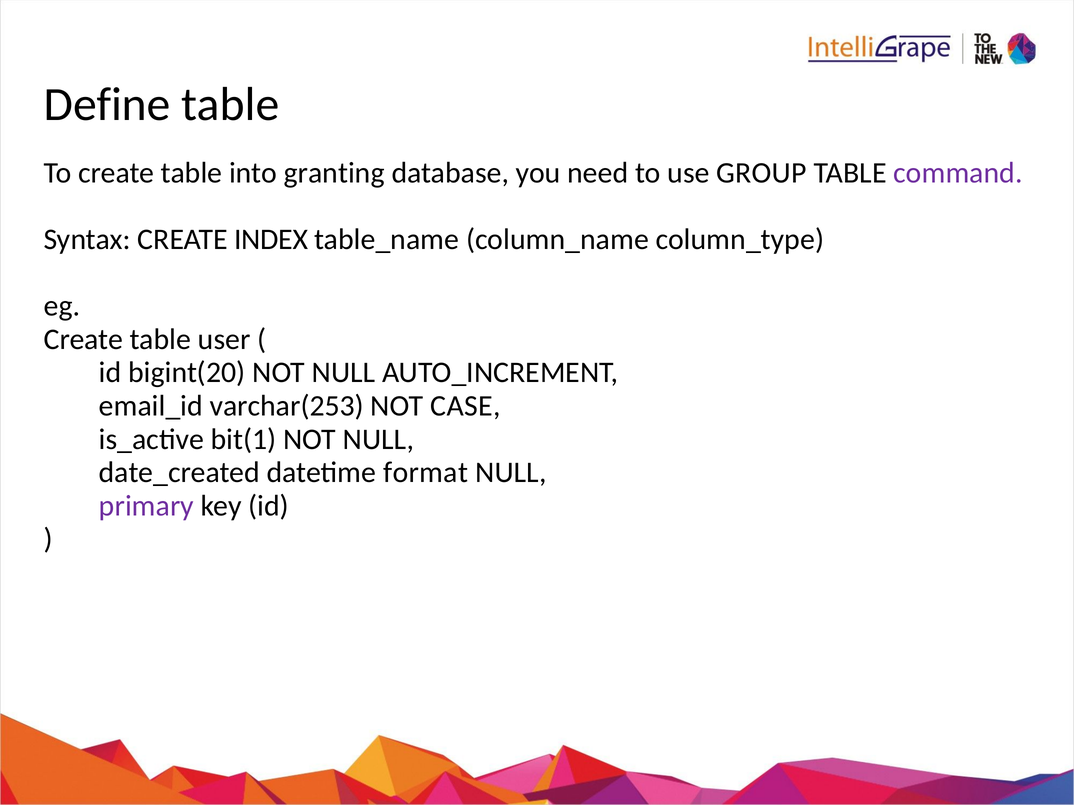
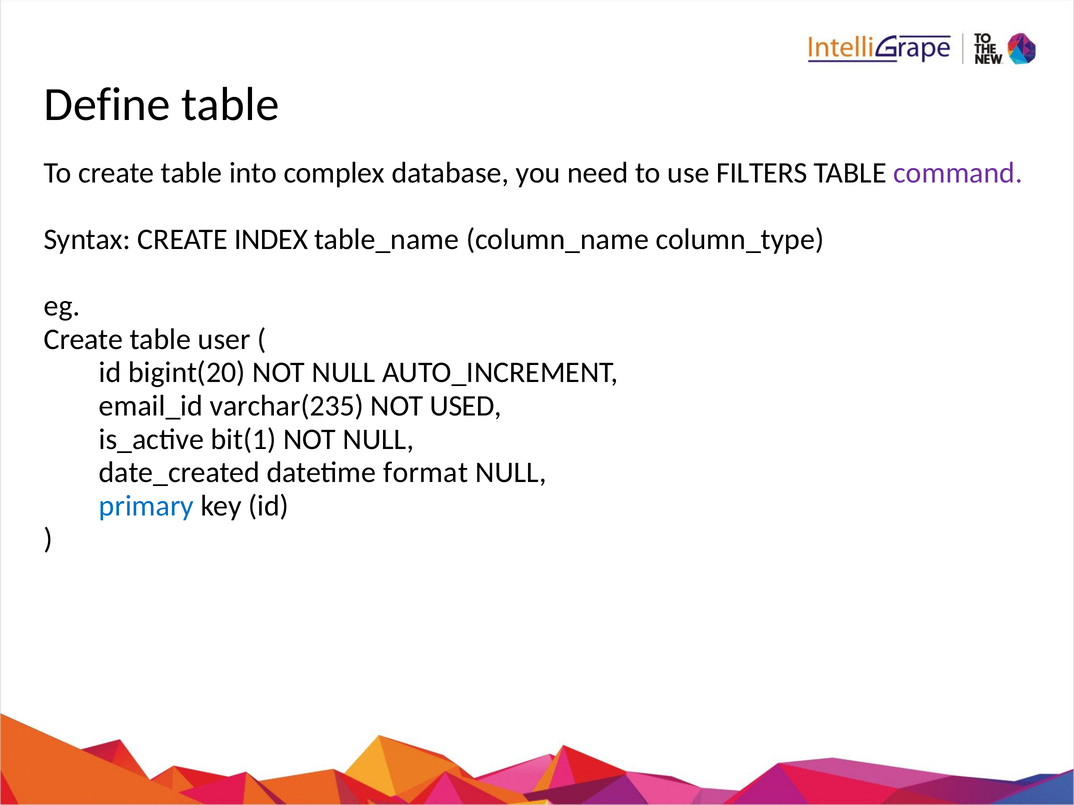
granting: granting -> complex (334, 173)
GROUP: GROUP -> FILTERS (762, 173)
varchar(253: varchar(253 -> varchar(235 (287, 406)
CASE: CASE -> USED (466, 406)
primary colour: purple -> blue (146, 506)
